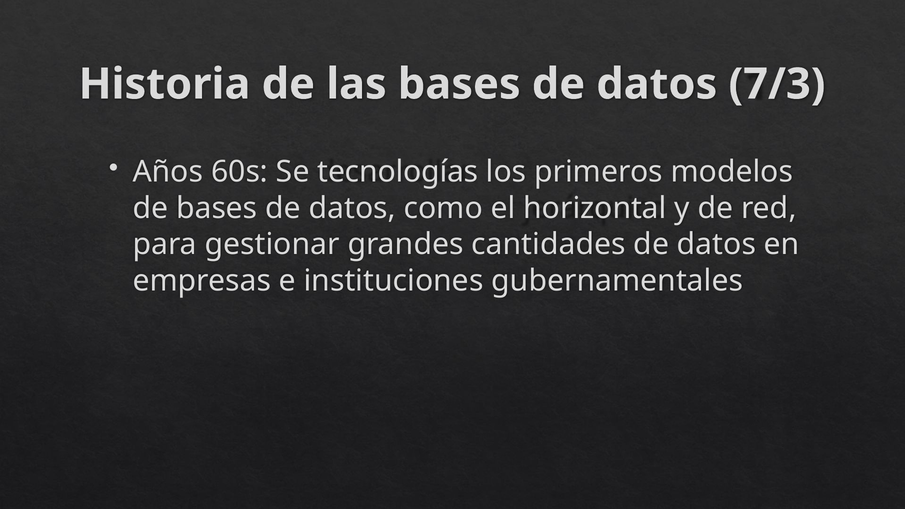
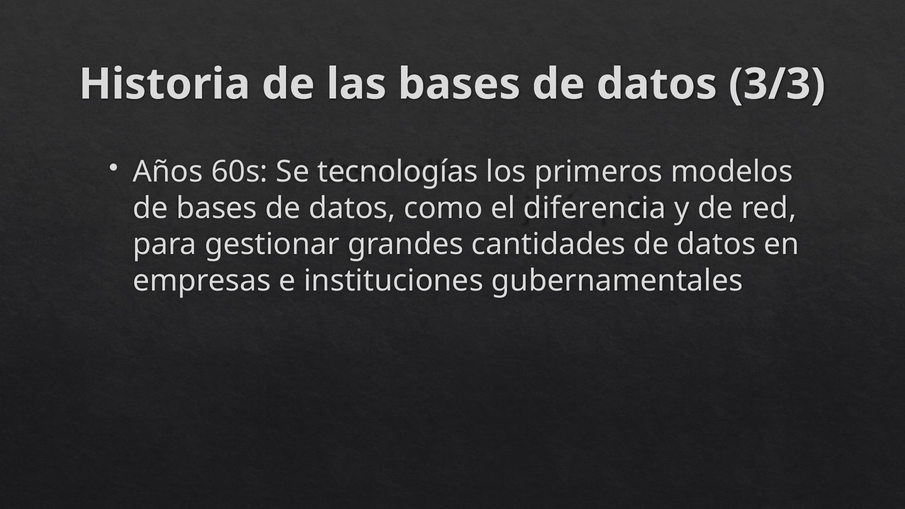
7/3: 7/3 -> 3/3 (777, 84)
horizontal: horizontal -> diferencia (595, 208)
